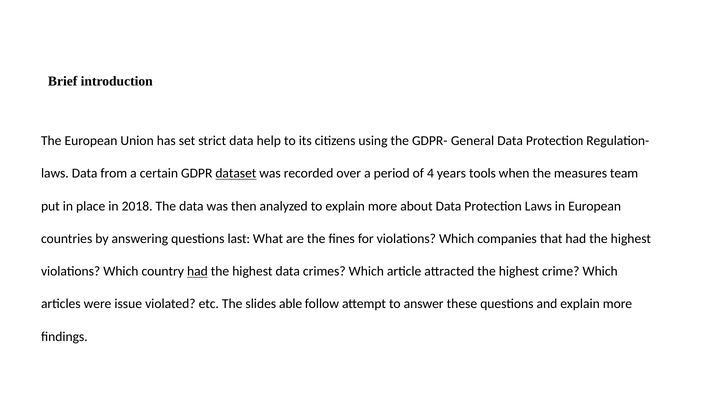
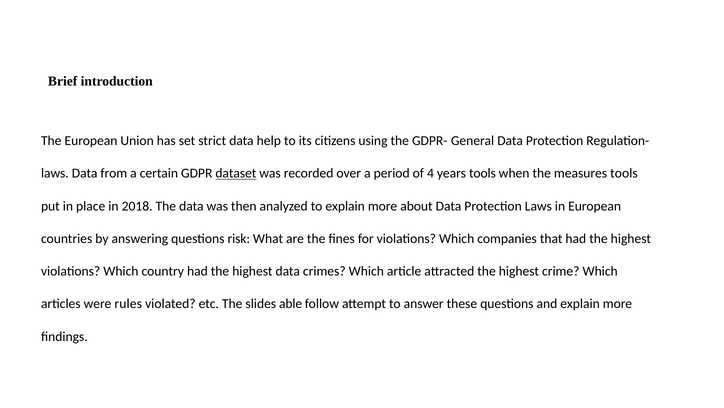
measures team: team -> tools (624, 173)
last: last -> risk (239, 238)
had underline: present -> none (197, 271)
issue: issue -> rules (128, 303)
